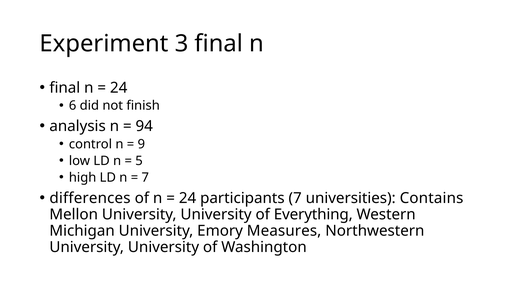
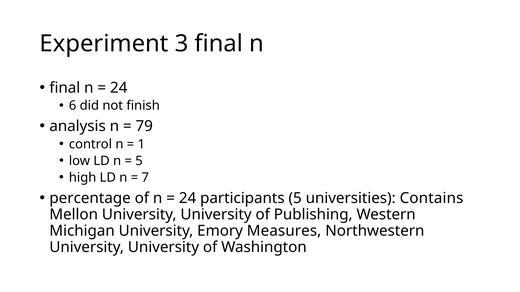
94: 94 -> 79 (144, 126)
9: 9 -> 1 (141, 144)
differences: differences -> percentage (90, 198)
participants 7: 7 -> 5 (295, 198)
Everything: Everything -> Publishing (313, 215)
